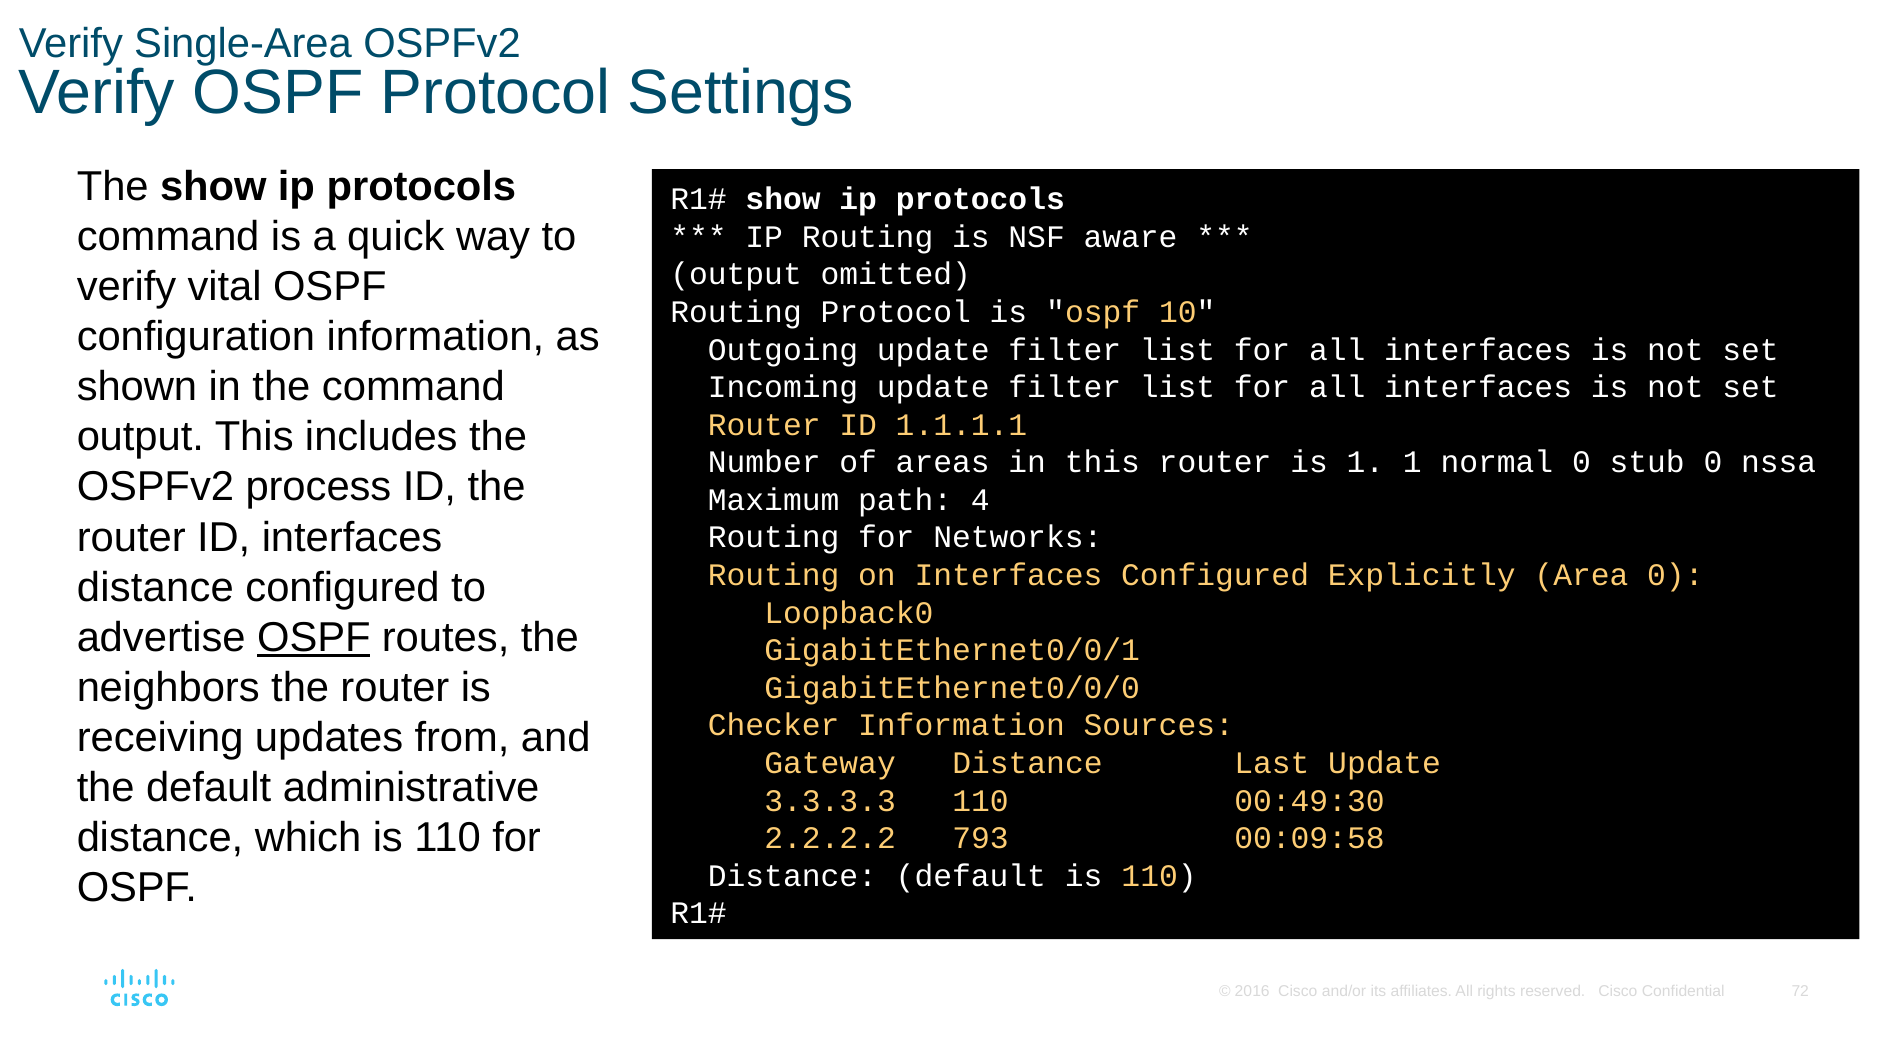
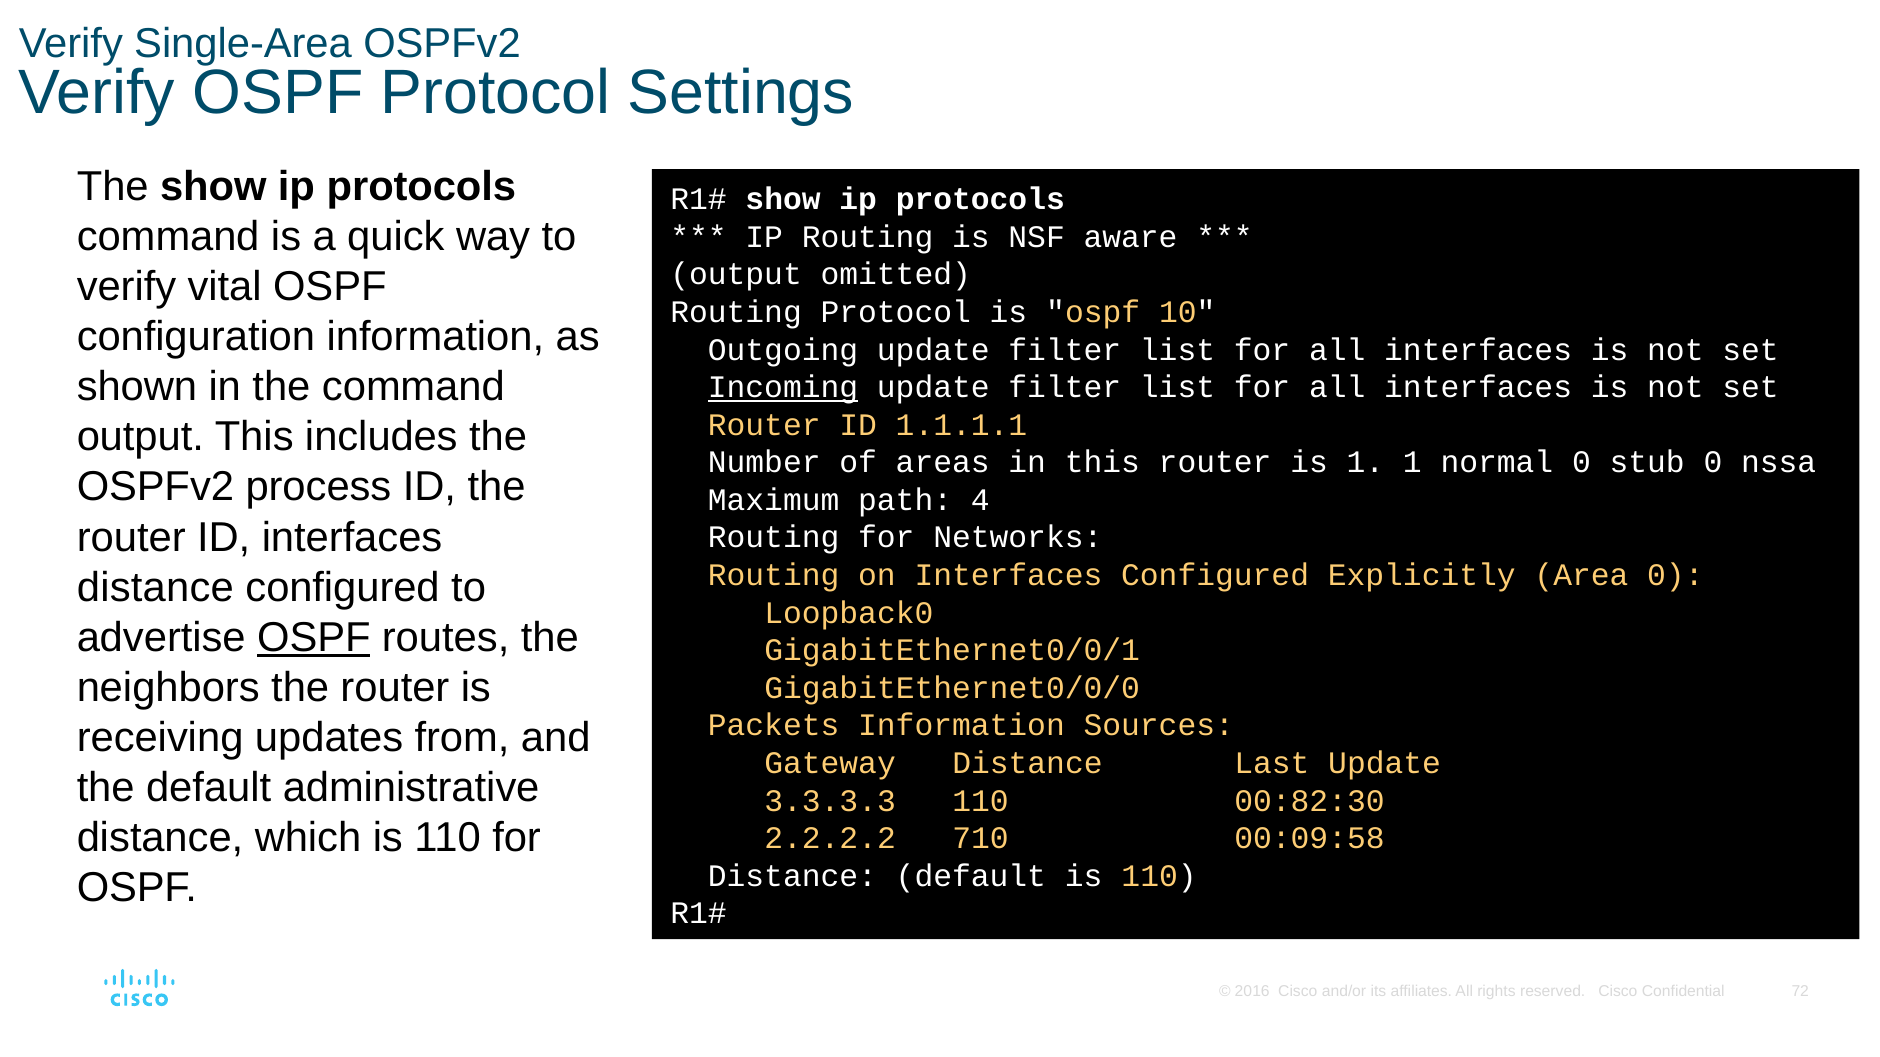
Incoming underline: none -> present (783, 388)
Checker: Checker -> Packets (774, 726)
00:49:30: 00:49:30 -> 00:82:30 (1309, 801)
793: 793 -> 710 (980, 839)
